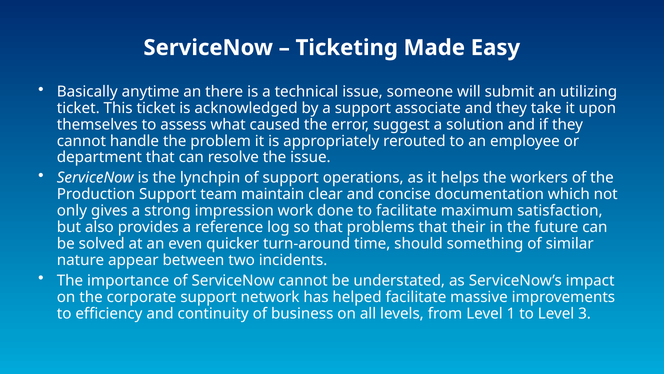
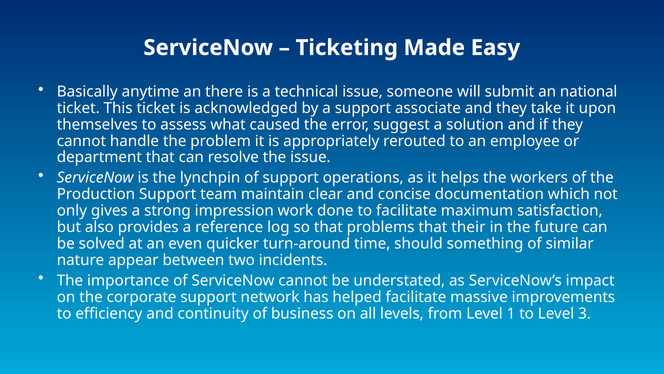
utilizing: utilizing -> national (589, 92)
